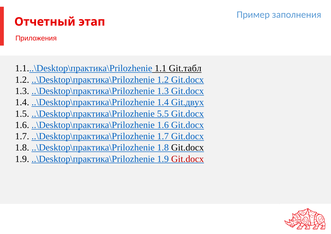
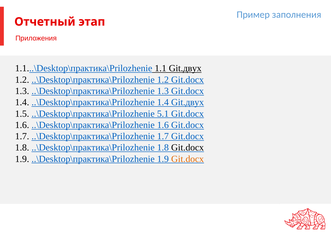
1.1 Git.табл: Git.табл -> Git.двух (185, 68)
5.5: 5.5 -> 5.1 (163, 114)
Git.docx colour: red -> orange (188, 159)
